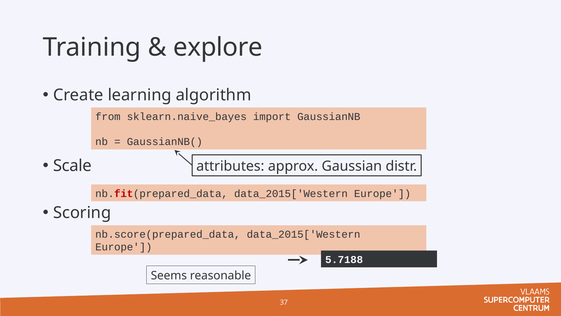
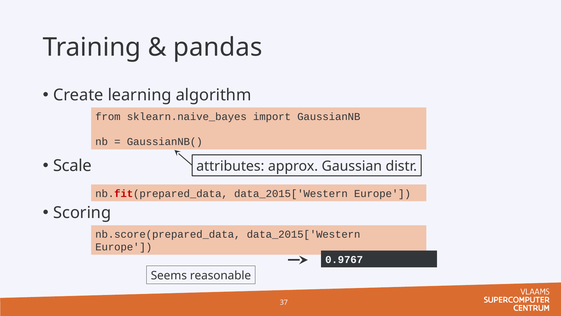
explore: explore -> pandas (218, 47)
5.7188: 5.7188 -> 0.9767 (344, 259)
